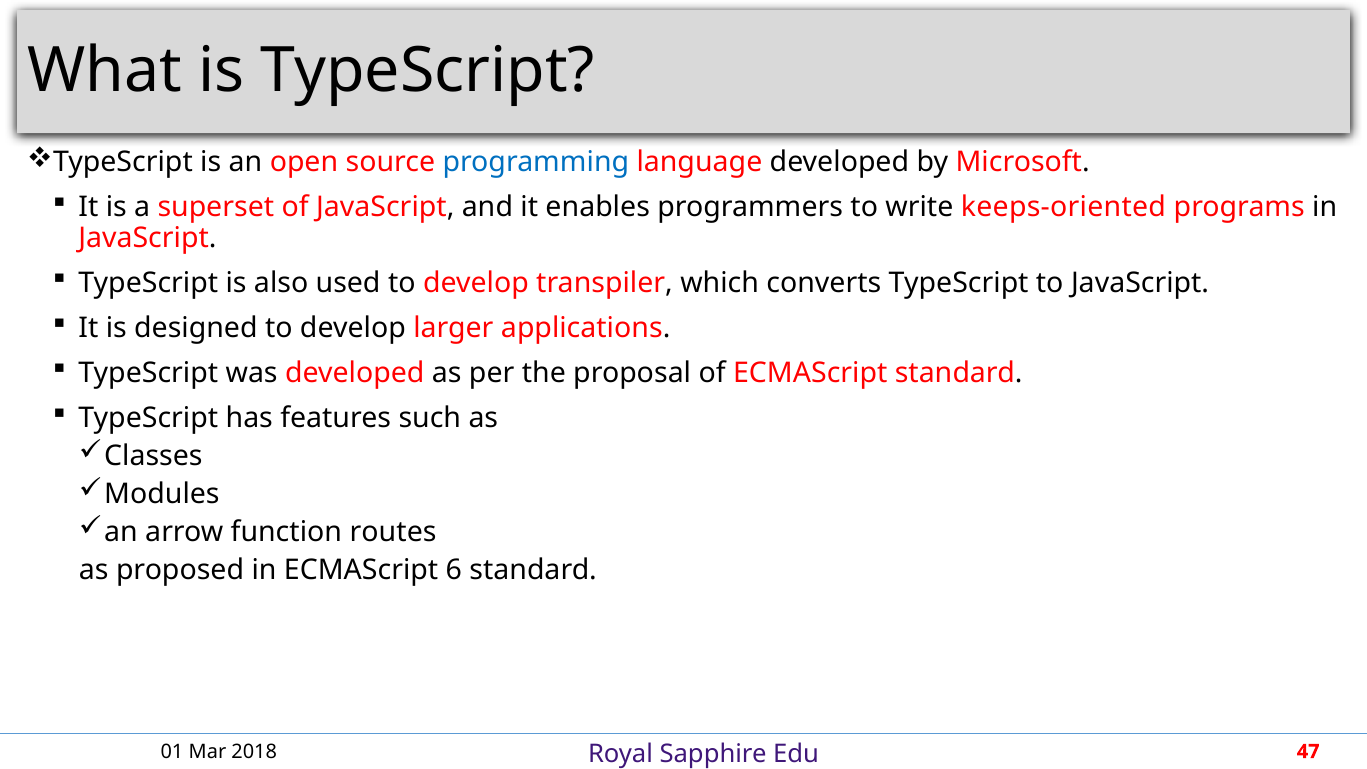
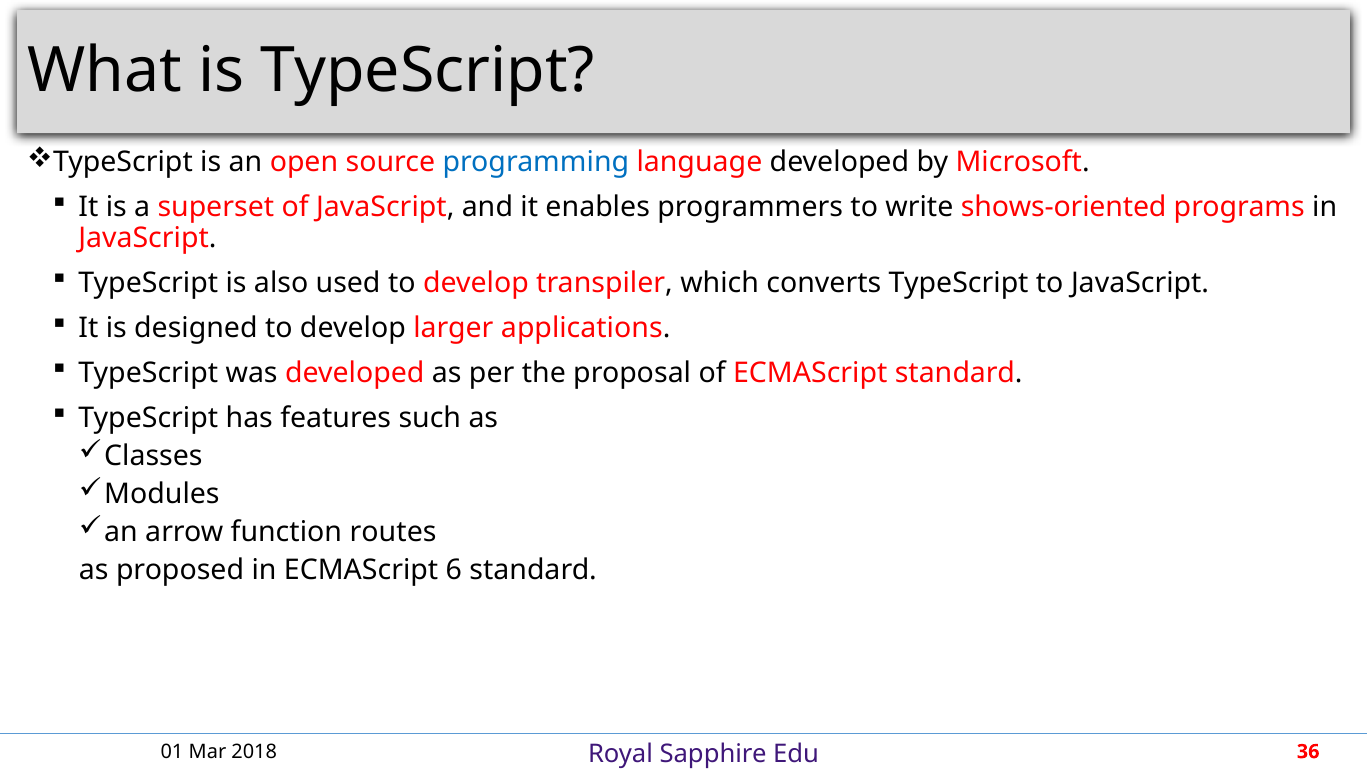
keeps-oriented: keeps-oriented -> shows-oriented (1064, 208)
47: 47 -> 36 (1308, 752)
